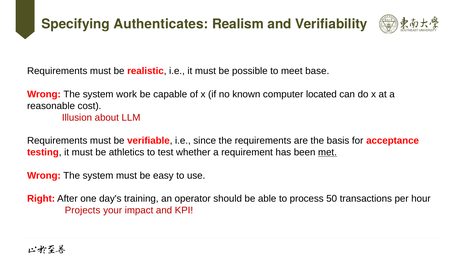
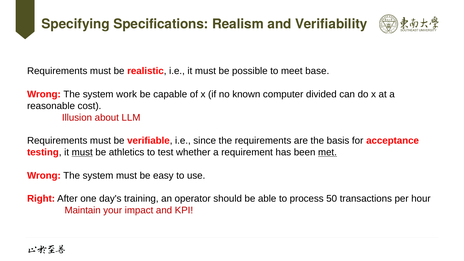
Authenticates: Authenticates -> Specifications (161, 24)
located: located -> divided (321, 94)
must underline: none -> present (82, 152)
Projects: Projects -> Maintain (83, 210)
